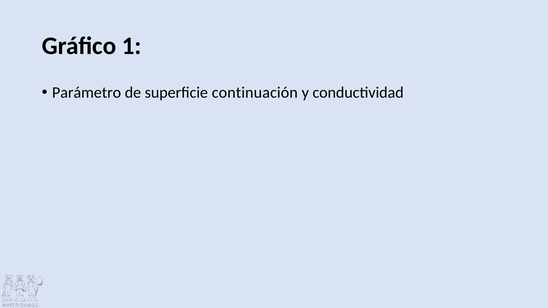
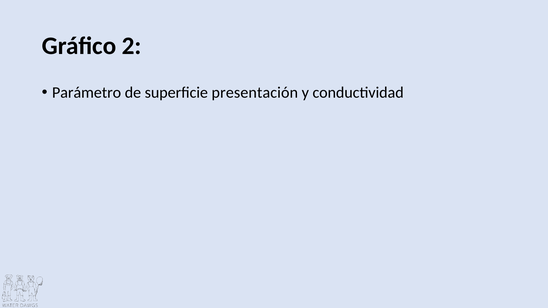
1: 1 -> 2 (132, 46)
continuación: continuación -> presentación (255, 93)
